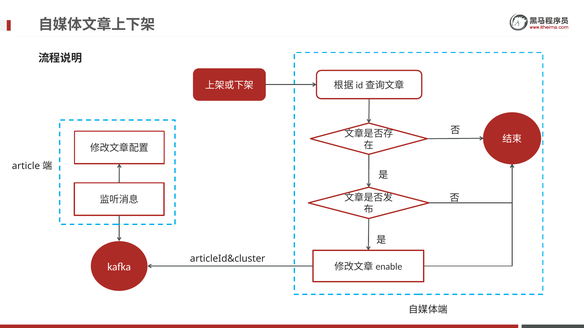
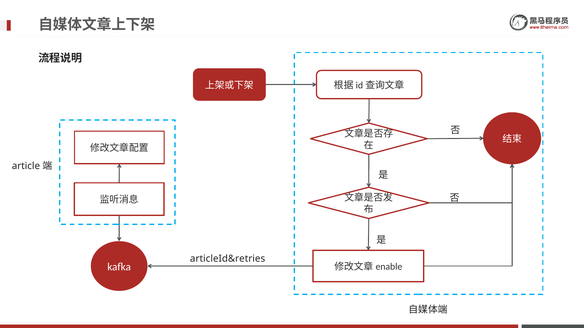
articleId&cluster: articleId&cluster -> articleId&retries (228, 259)
